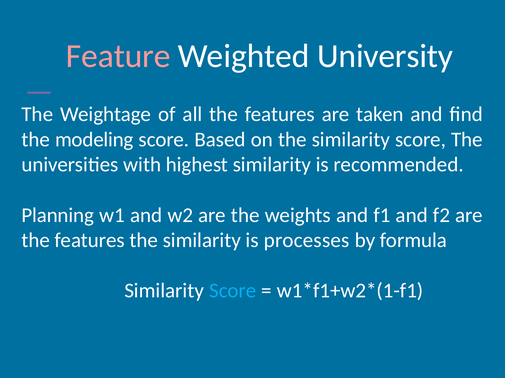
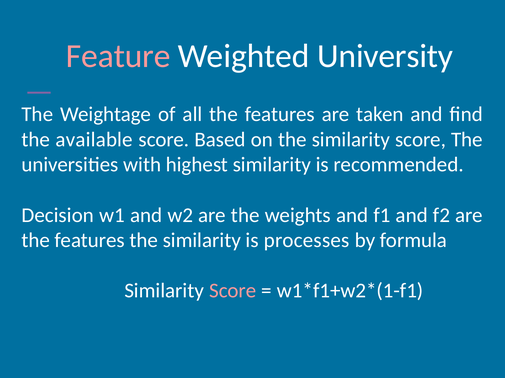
modeling: modeling -> available (94, 140)
Planning: Planning -> Decision (58, 216)
Score colour: light blue -> pink (233, 291)
